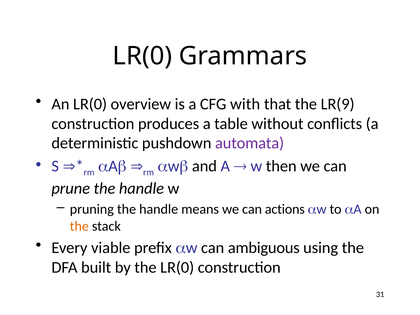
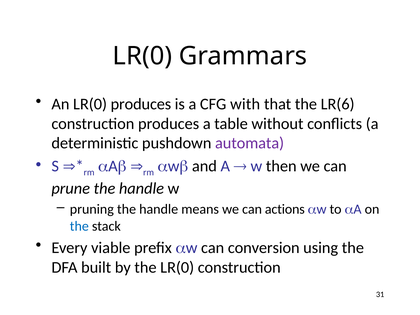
LR(0 overview: overview -> produces (141, 104)
LR(9: LR(9 -> LR(6 (338, 104)
the colour: orange -> blue (79, 226)
ambiguous: ambiguous -> conversion (264, 248)
